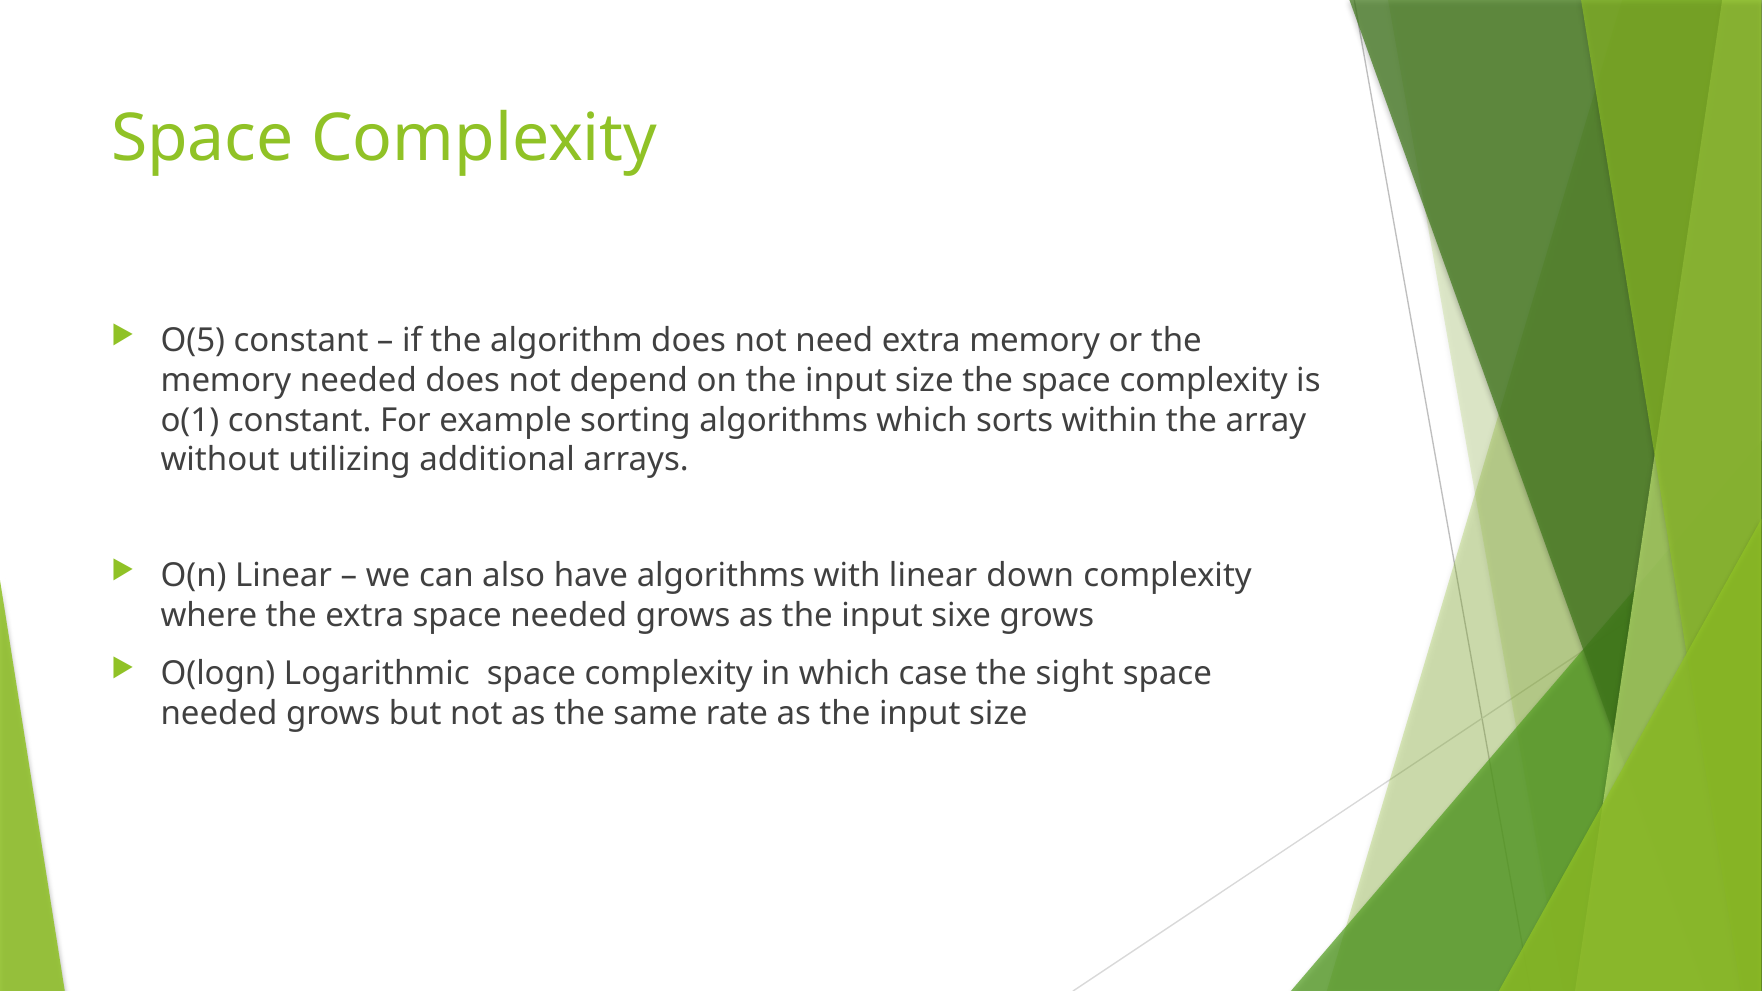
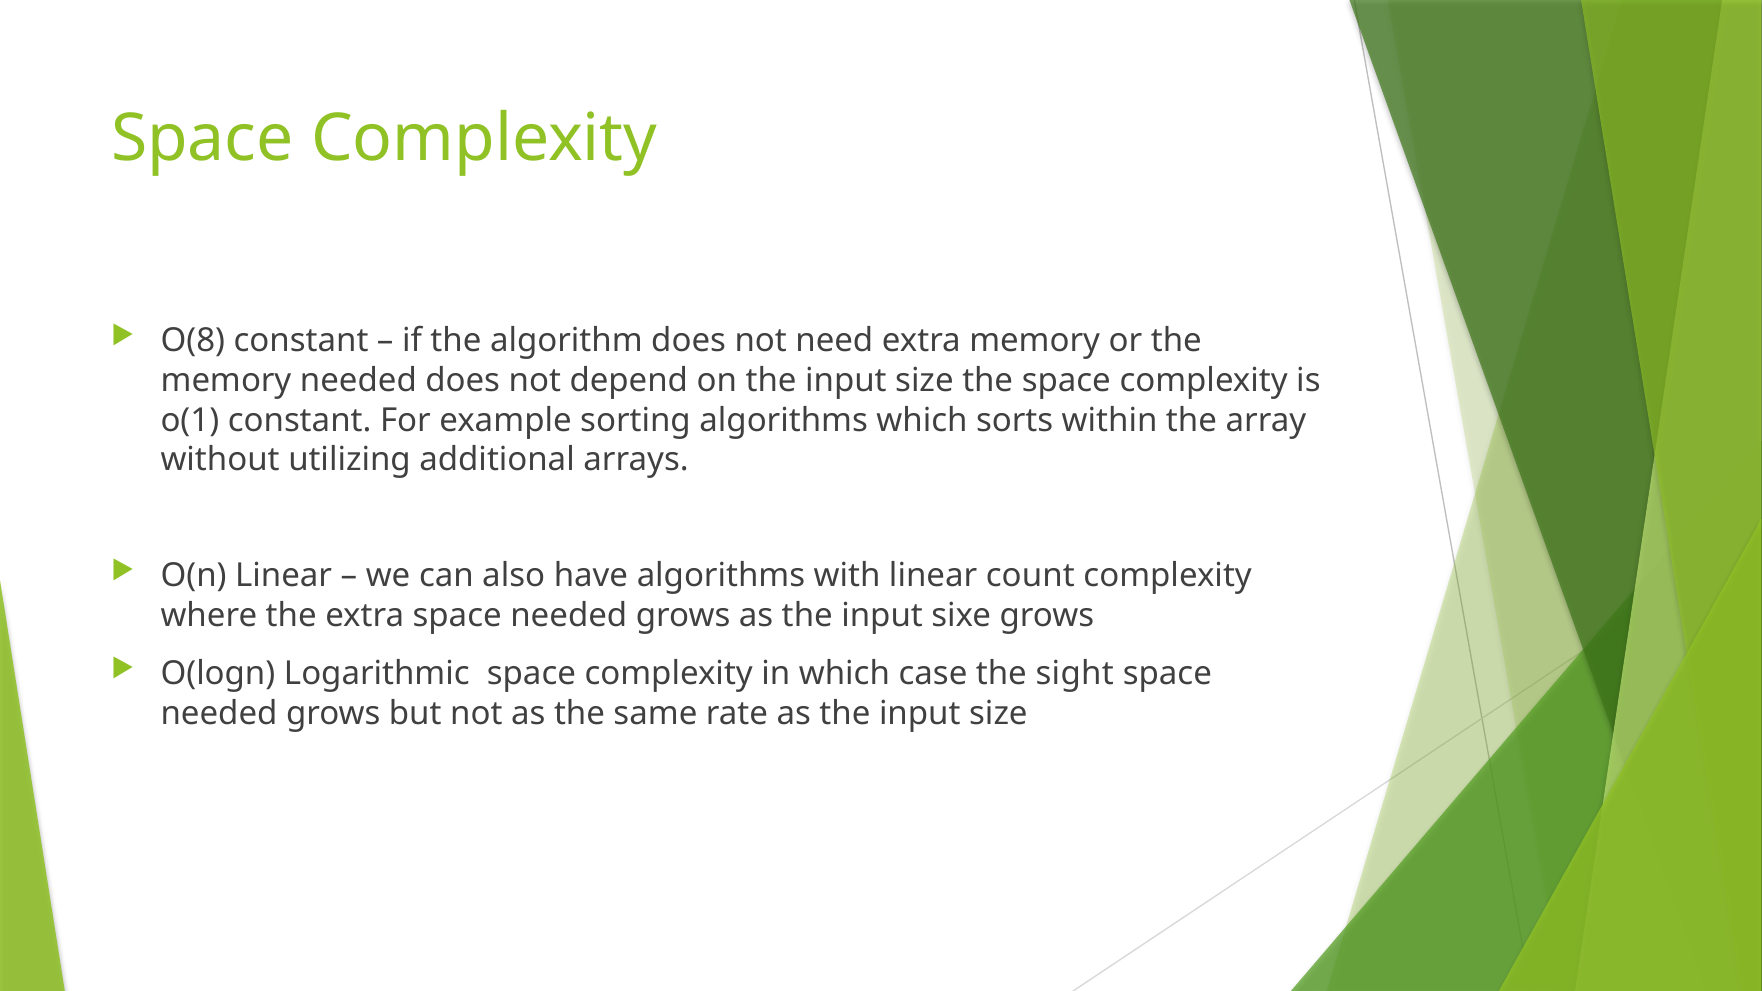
O(5: O(5 -> O(8 (193, 341)
down: down -> count (1030, 576)
